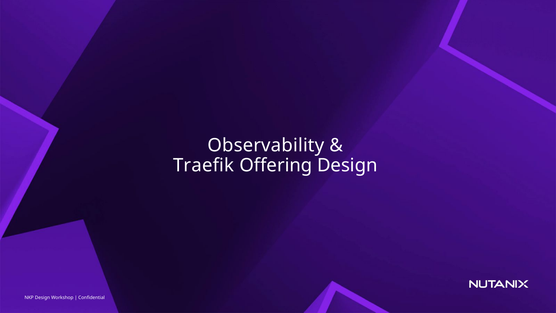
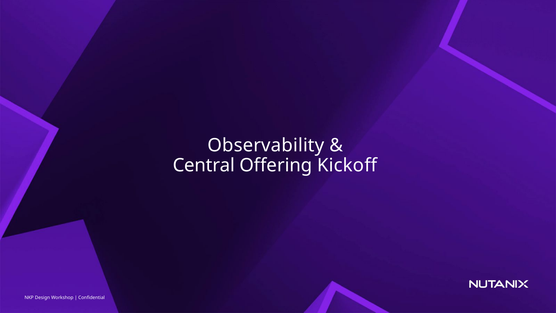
Traefik: Traefik -> Central (204, 165)
Offering Design: Design -> Kickoff (347, 165)
